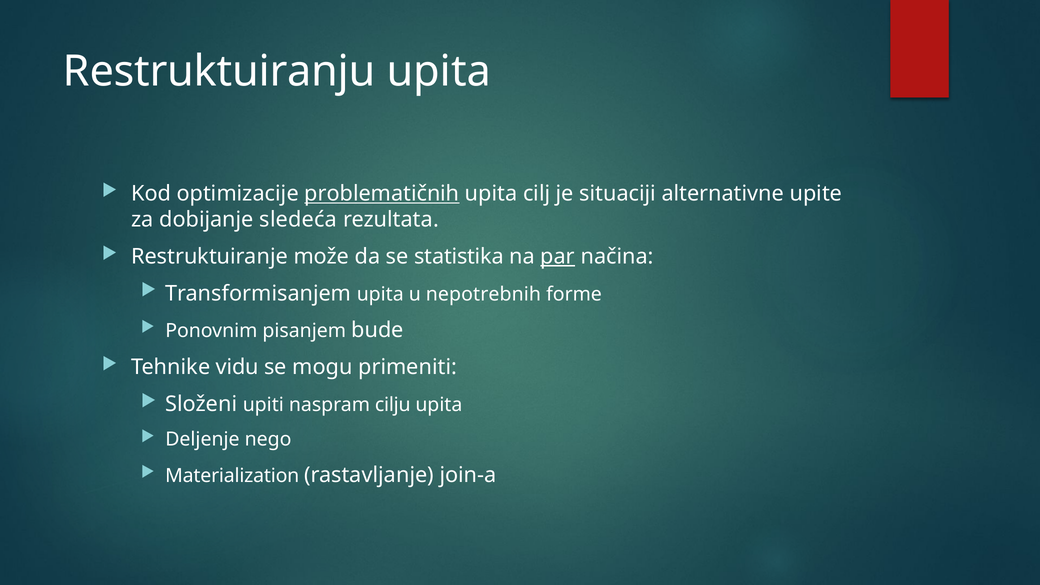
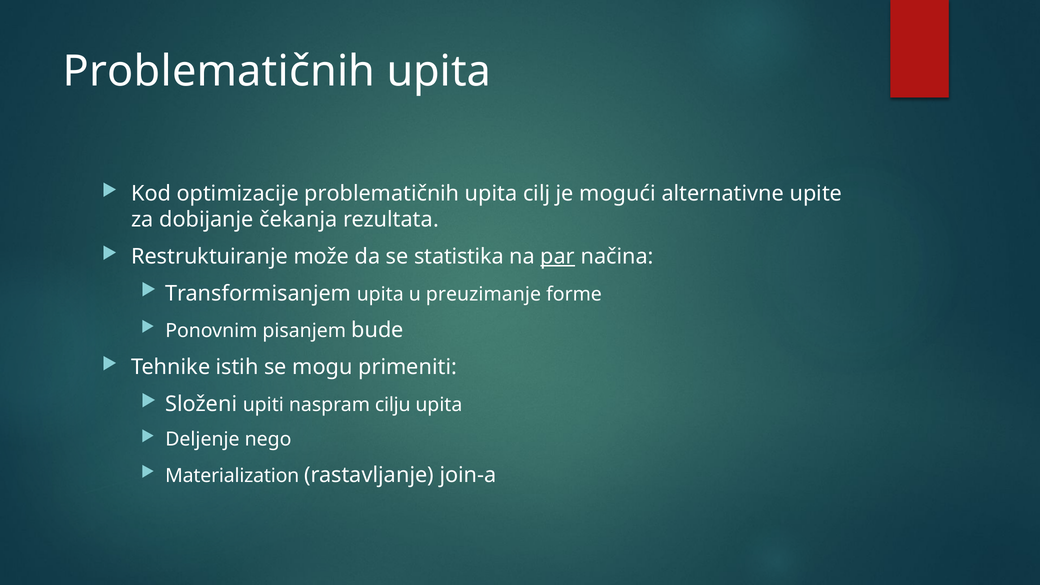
Restruktuiranju: Restruktuiranju -> Problematičnih (219, 72)
problematičnih underline: present -> none (382, 194)
situaciji: situaciji -> mogući (618, 194)
sledeća: sledeća -> čekanja (298, 220)
nepotrebnih: nepotrebnih -> preuzimanje (483, 294)
vidu: vidu -> istih (237, 367)
